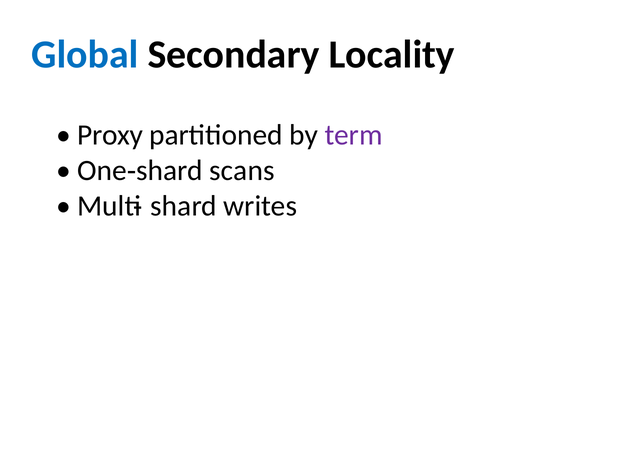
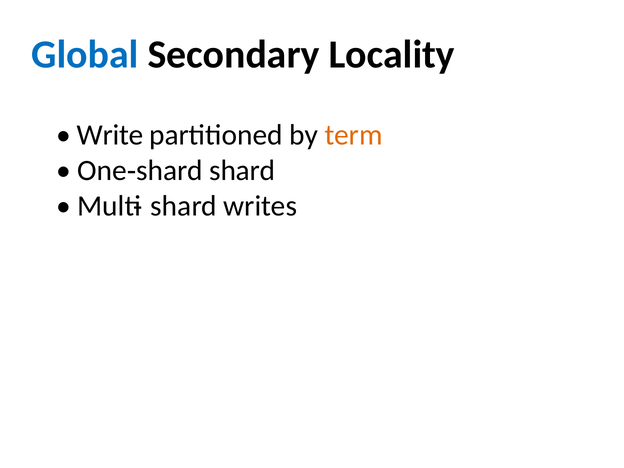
Proxy: Proxy -> Write (110, 135)
term colour: purple -> orange (354, 135)
scans: scans -> shard (242, 171)
